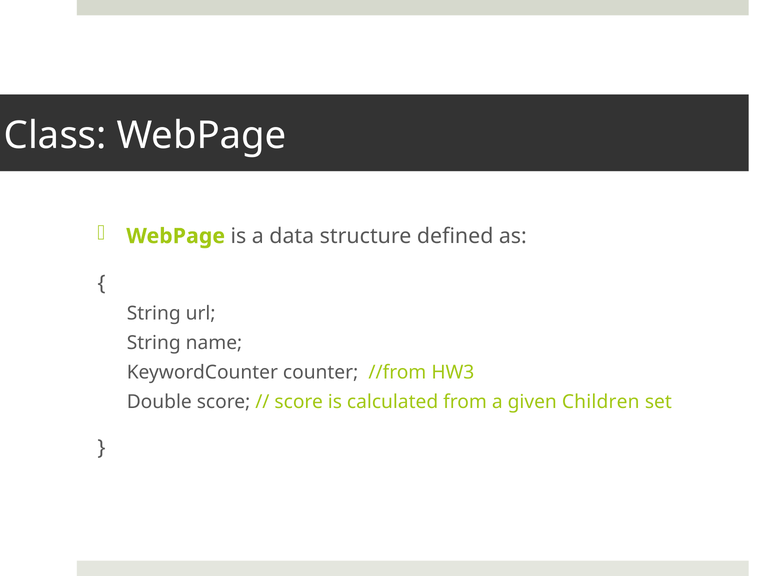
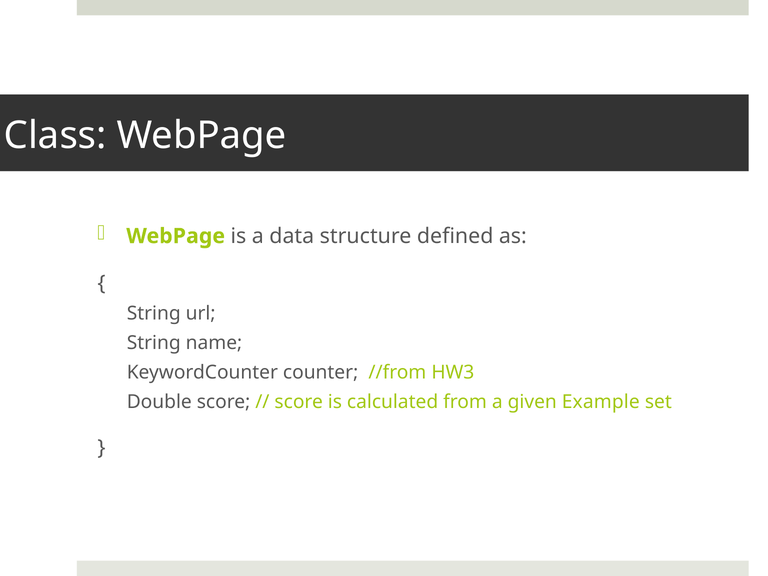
Children: Children -> Example (601, 402)
